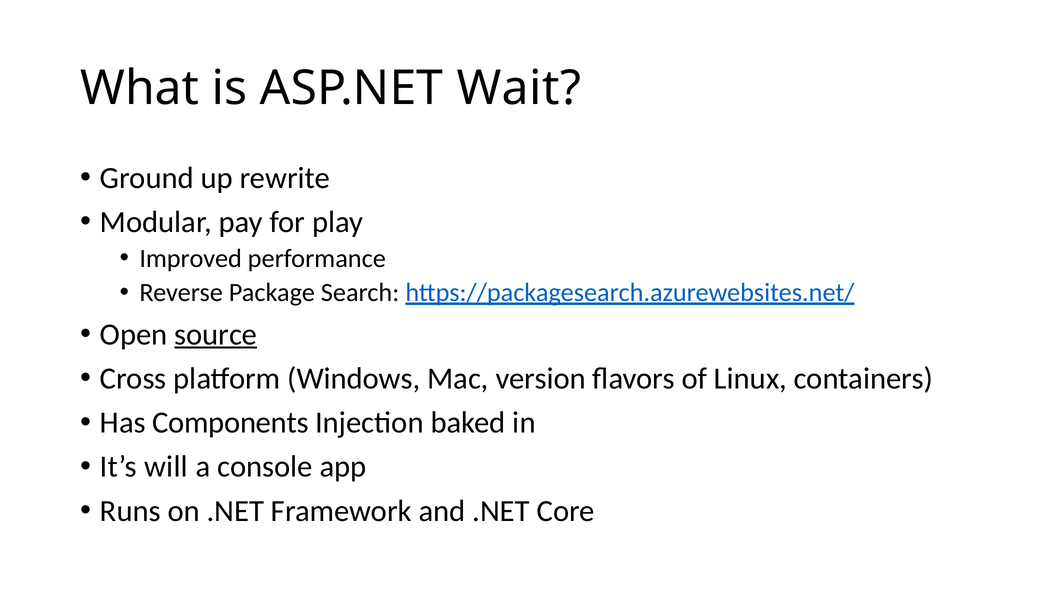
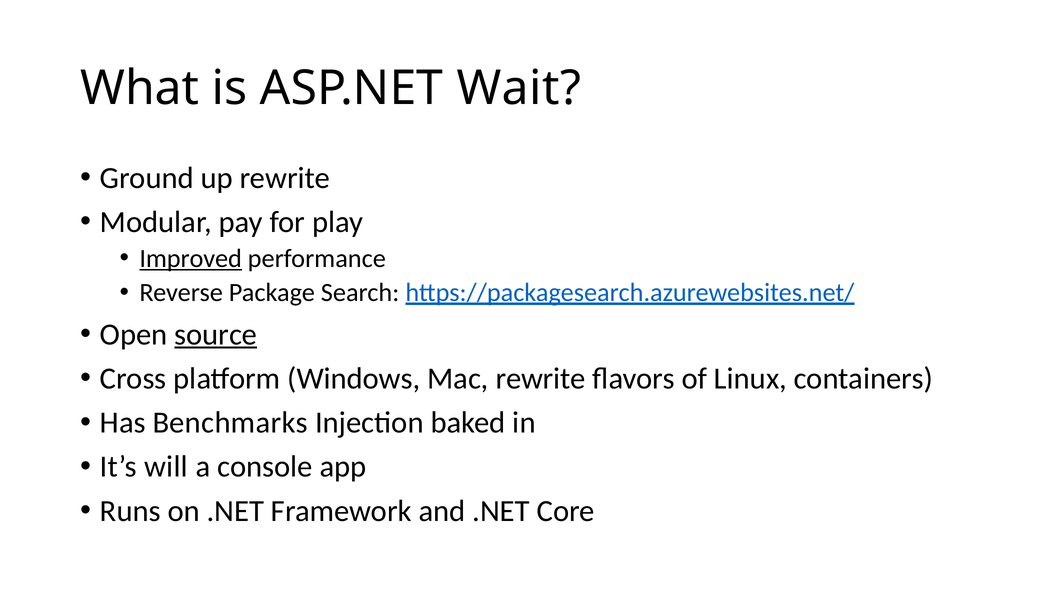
Improved underline: none -> present (191, 258)
Mac version: version -> rewrite (541, 378)
Components: Components -> Benchmarks (230, 423)
